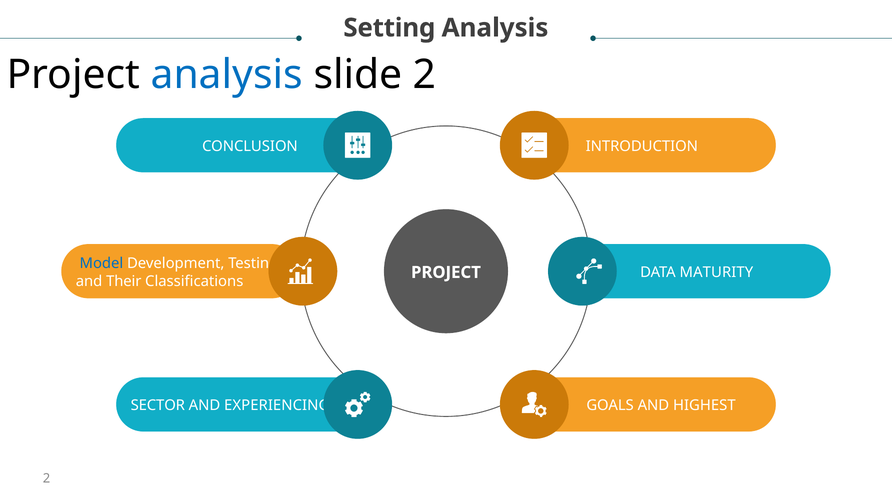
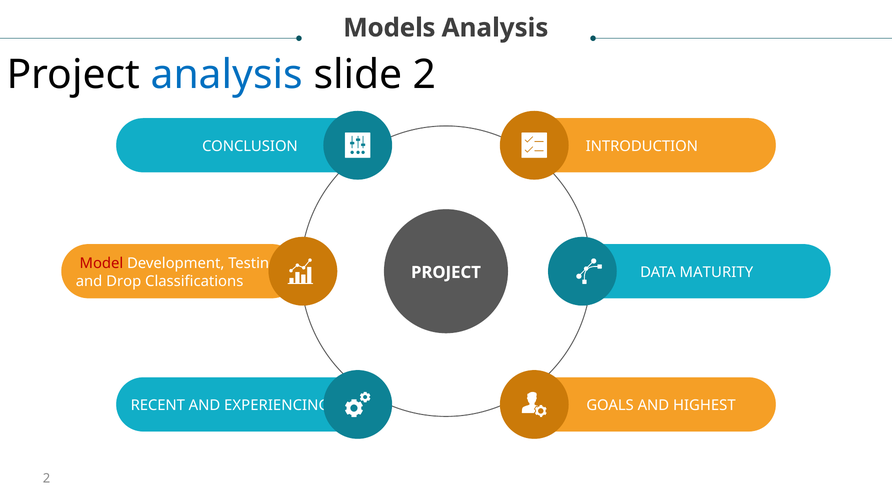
Setting: Setting -> Models (389, 28)
Model colour: blue -> red (101, 263)
Their: Their -> Drop (124, 281)
SECTOR: SECTOR -> RECENT (158, 405)
